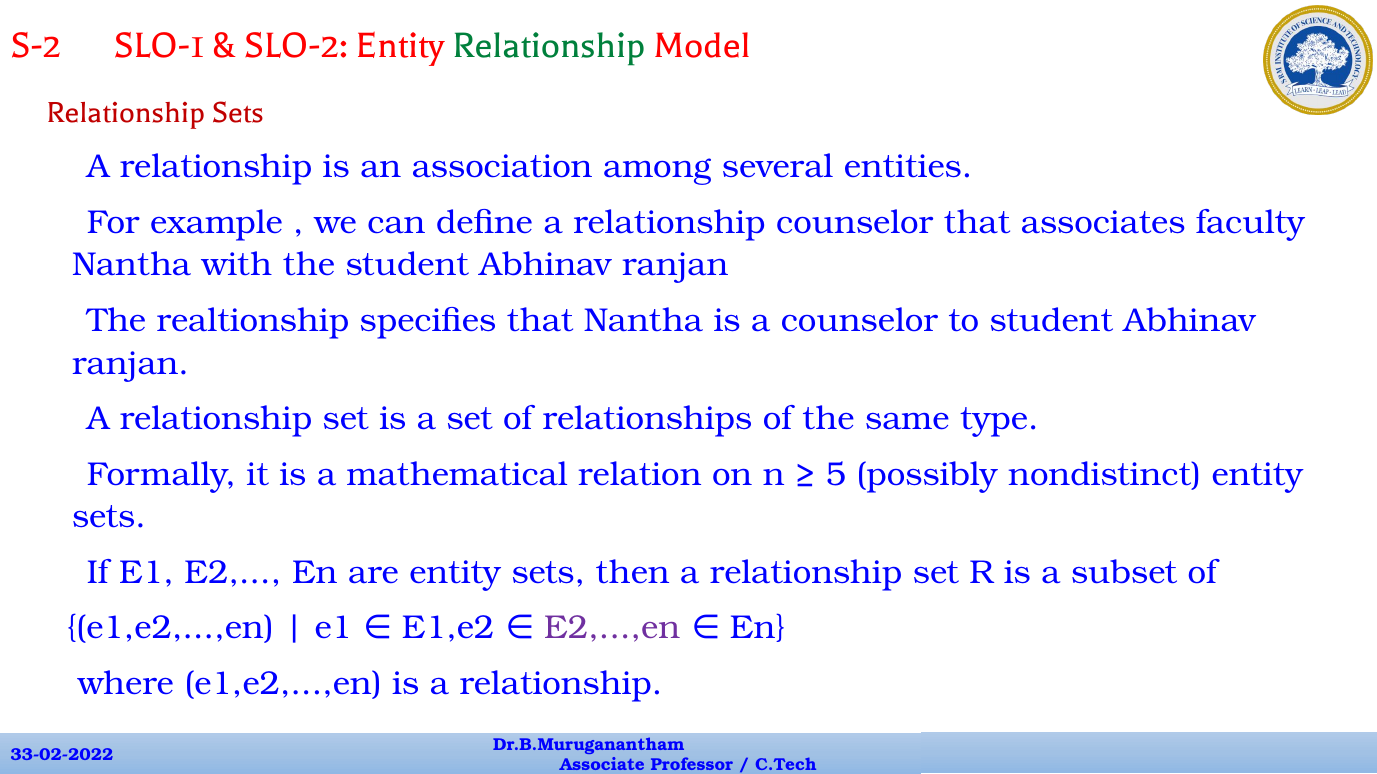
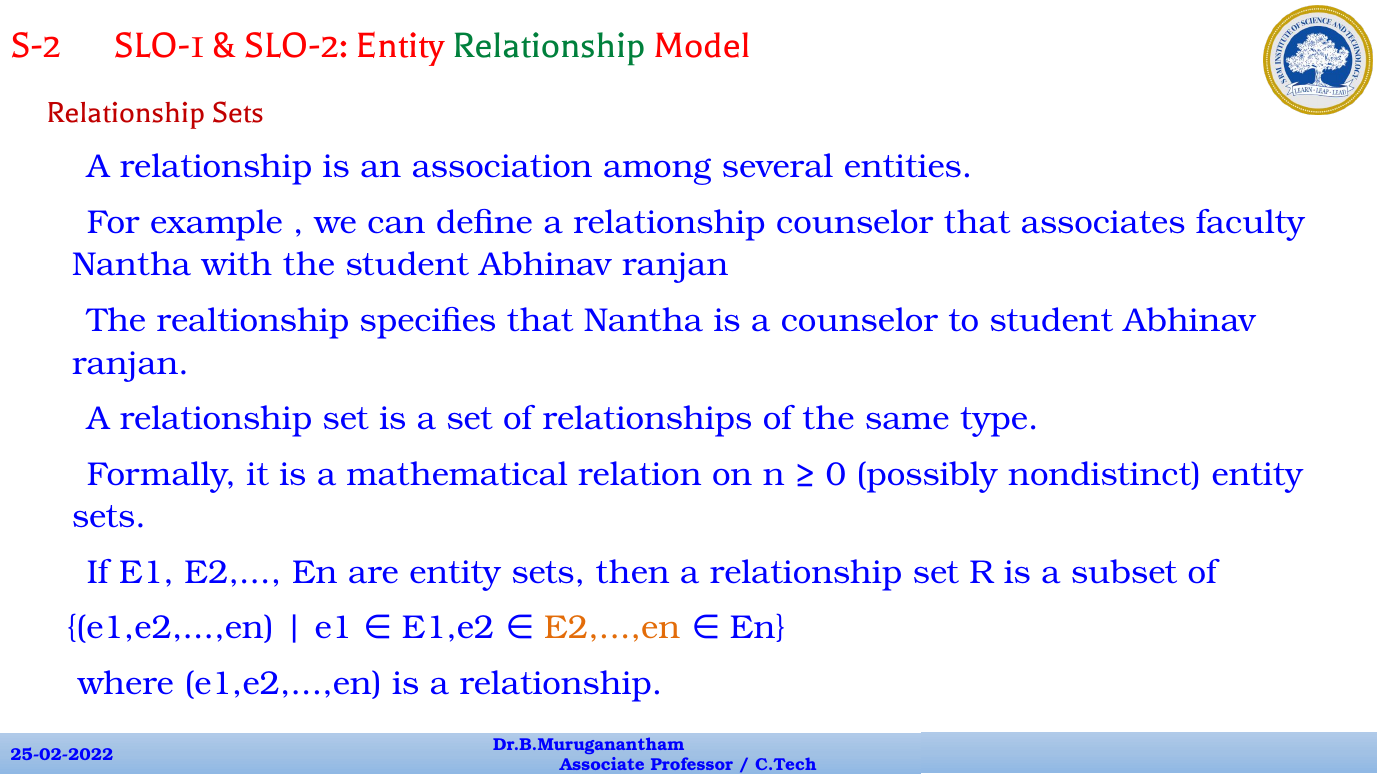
5: 5 -> 0 (836, 475)
E2,...,en colour: purple -> orange (612, 628)
33-02-2022: 33-02-2022 -> 25-02-2022 (62, 755)
